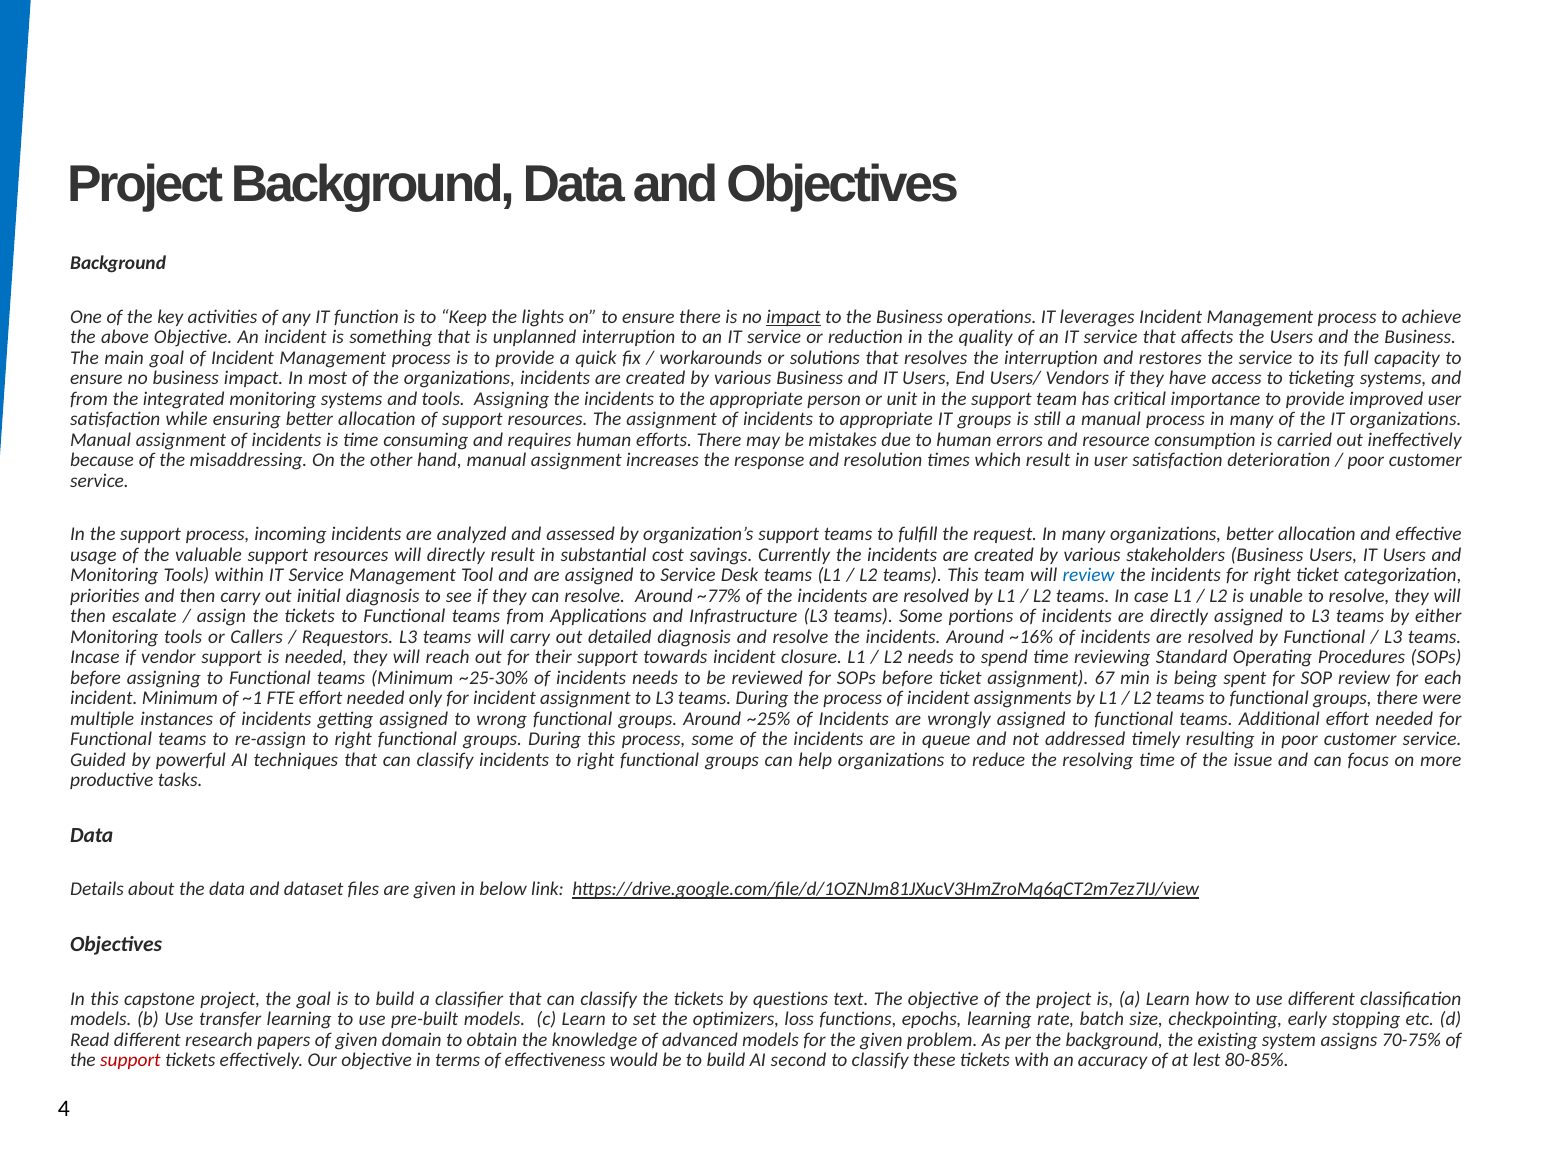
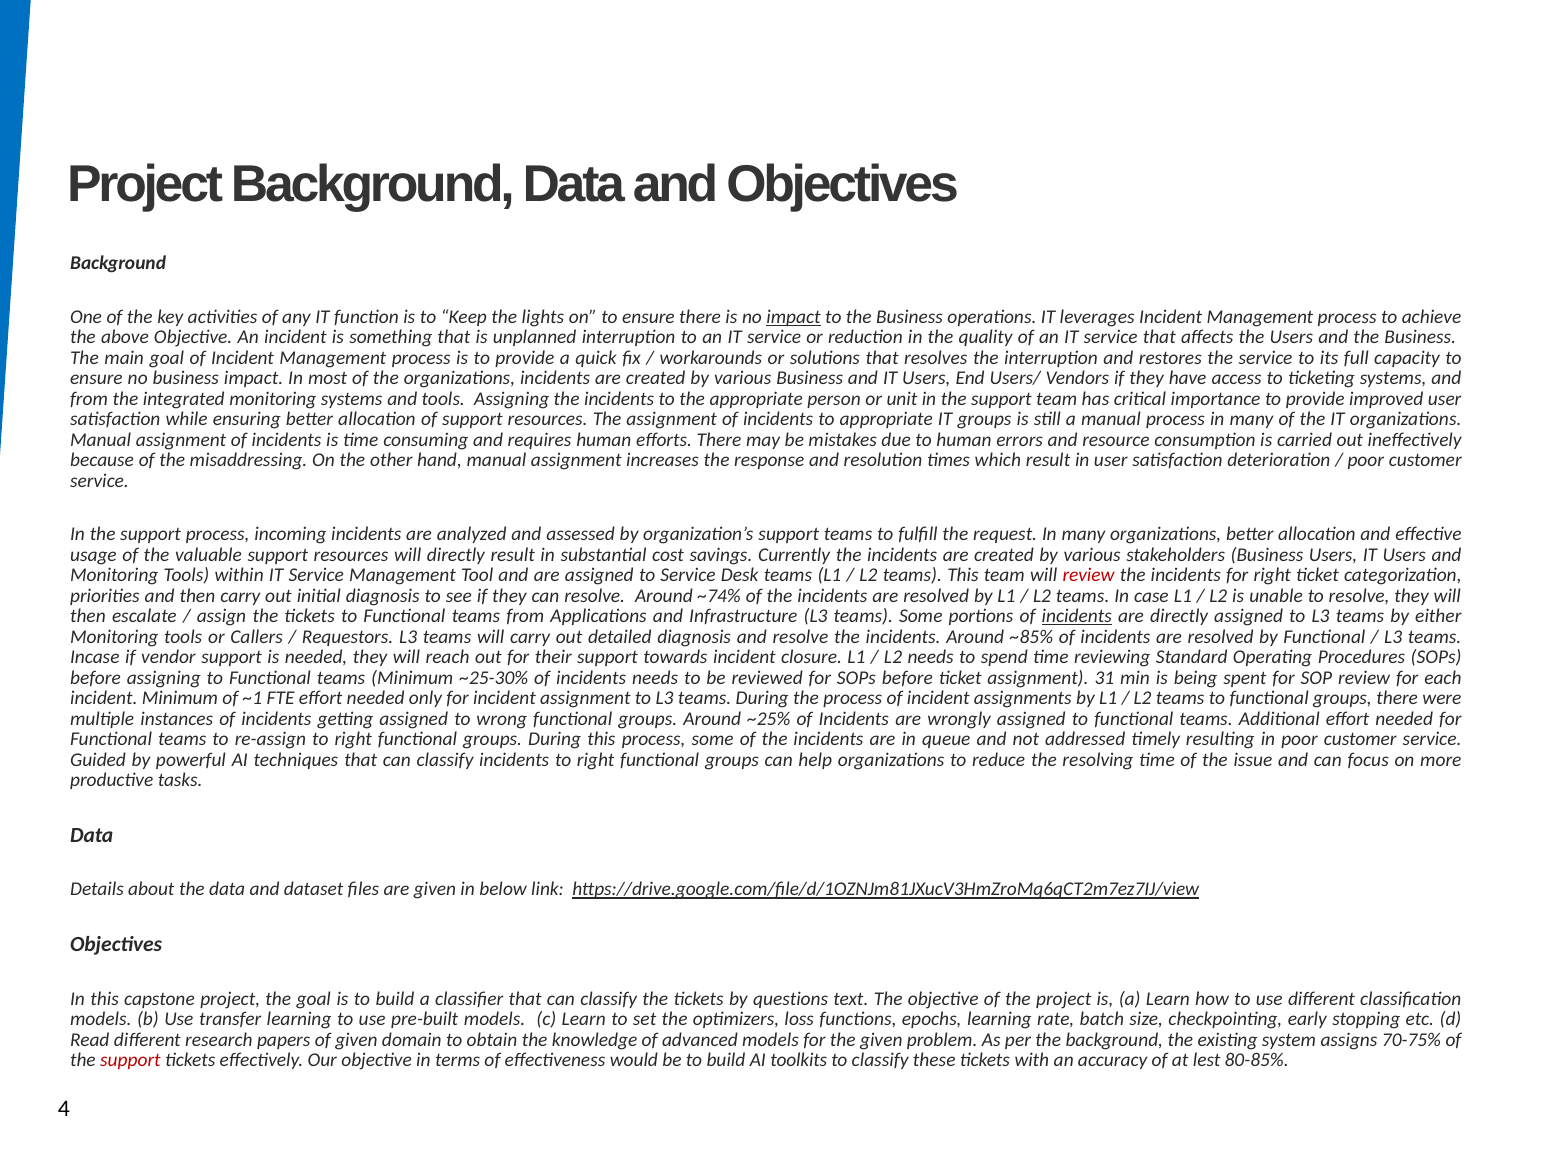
review colour: blue -> red (1088, 575)
~77%: ~77% -> ~74% (719, 596)
incidents underline: none -> present (1077, 616)
~16%: ~16% -> ~85% (1031, 637)
67: 67 -> 31 (1104, 678)
second: second -> toolkits (799, 1061)
